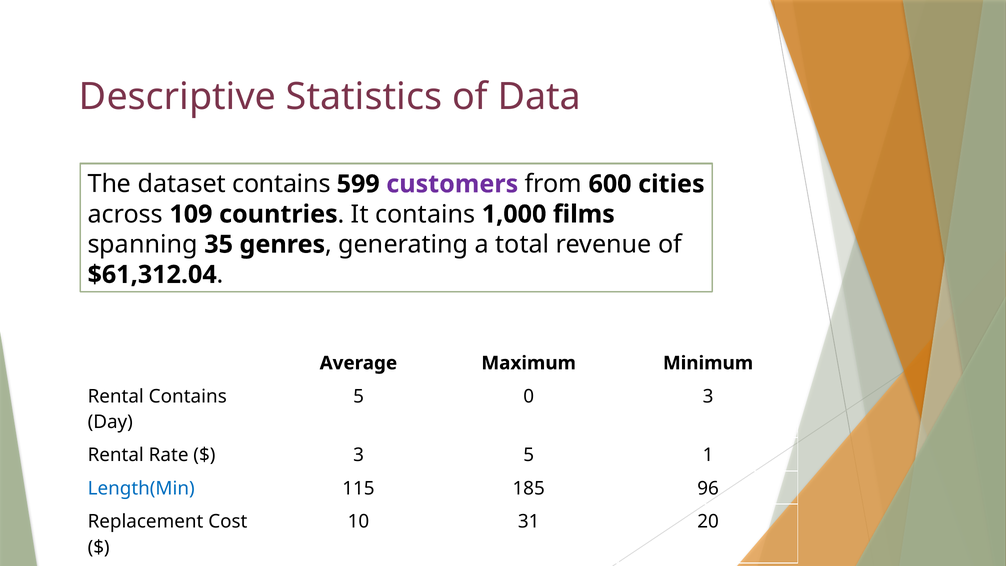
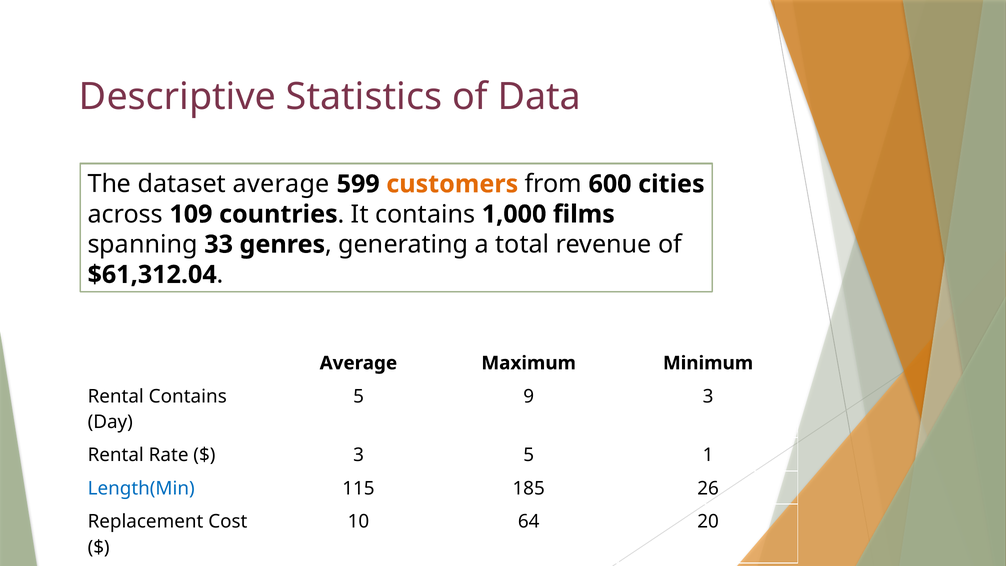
dataset contains: contains -> average (281, 184)
customers colour: purple -> orange (452, 184)
35: 35 -> 33 (219, 244)
0: 0 -> 9 (529, 396)
96: 96 -> 26 (708, 488)
31: 31 -> 64 (529, 522)
